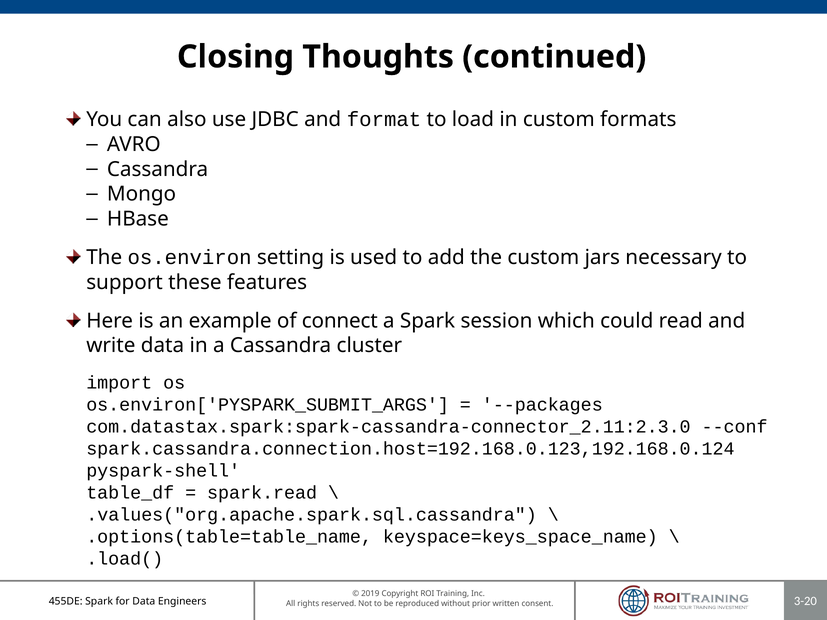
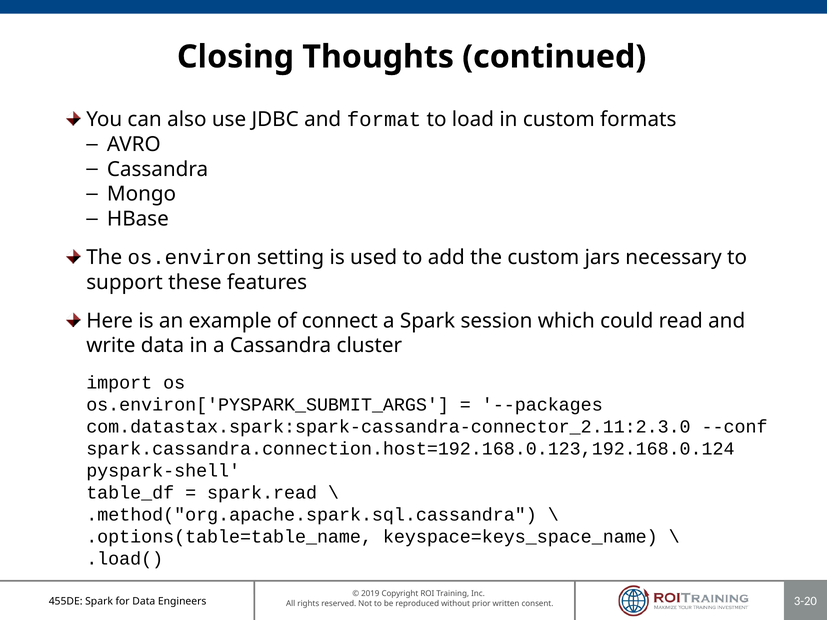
.values("org.apache.spark.sql.cassandra: .values("org.apache.spark.sql.cassandra -> .method("org.apache.spark.sql.cassandra (312, 515)
